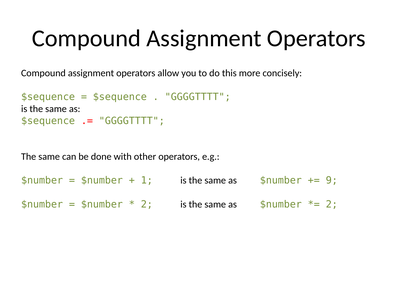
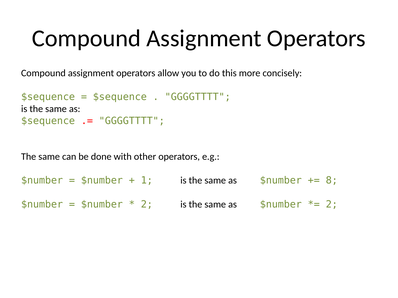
9: 9 -> 8 (332, 181)
